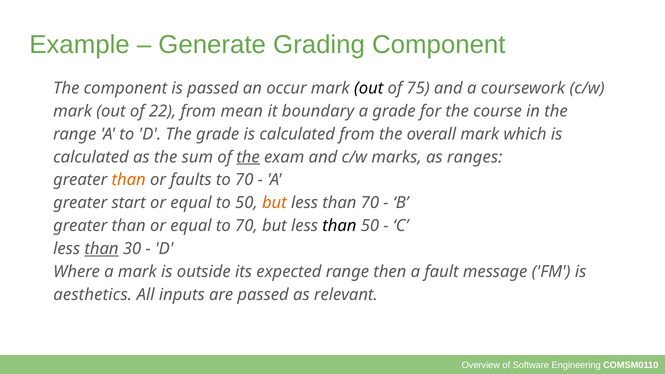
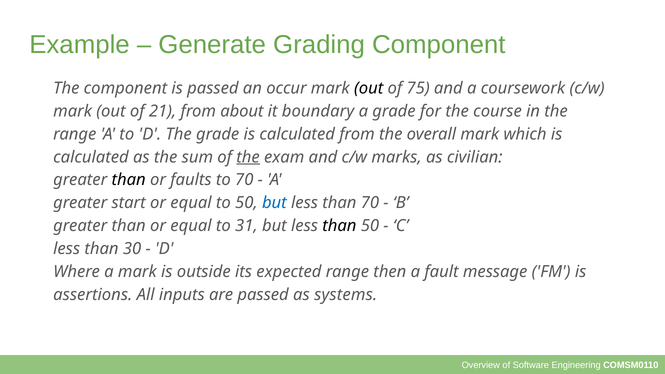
22: 22 -> 21 (163, 111)
mean: mean -> about (242, 111)
ranges: ranges -> civilian (475, 157)
than colour: orange -> black (129, 180)
but colour: orange -> blue (274, 203)
equal to 70: 70 -> 31 (246, 226)
than underline: present -> none (102, 249)
aesthetics: aesthetics -> assertions (93, 295)
relevant: relevant -> systems (346, 295)
